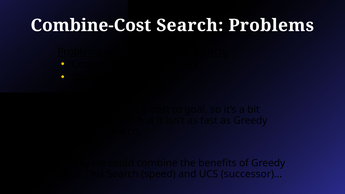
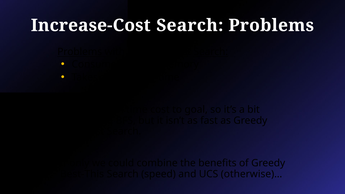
Combine-Cost: Combine-Cost -> Increase-Cost (91, 25)
successor)…: successor)… -> otherwise)… (251, 174)
